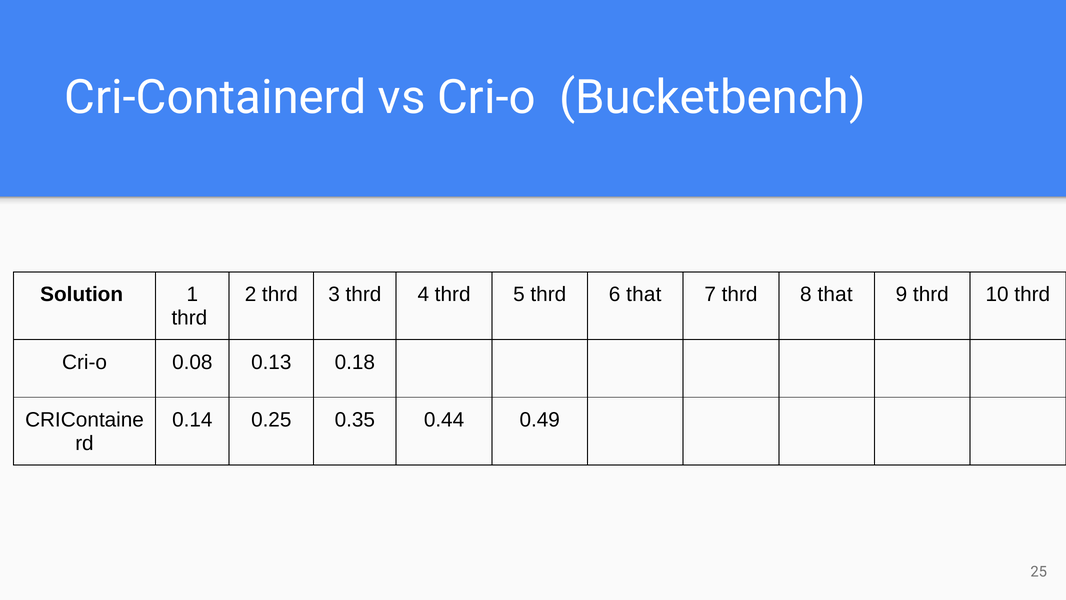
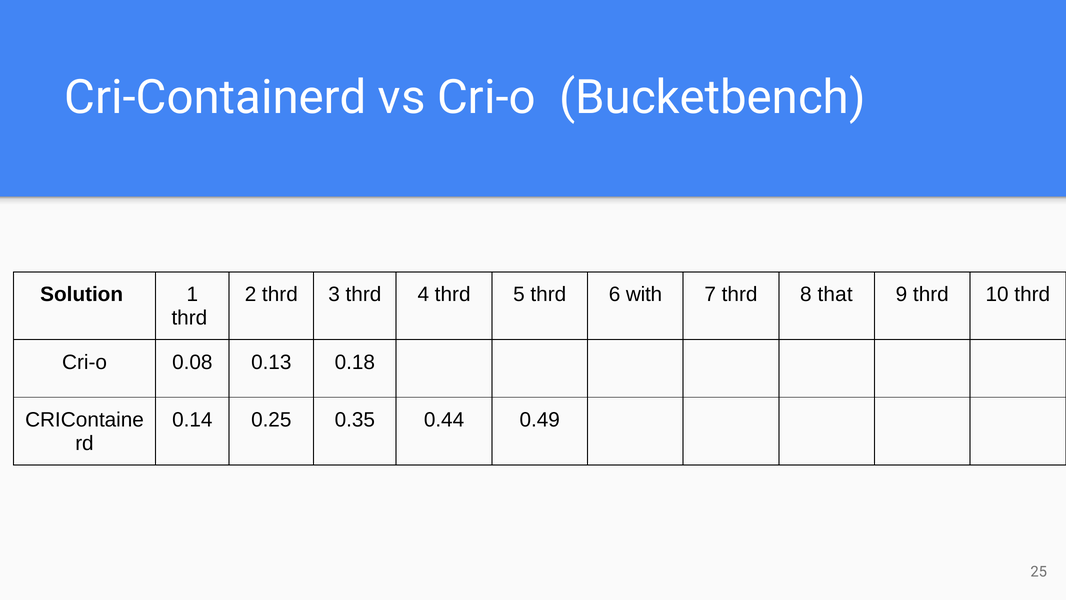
6 that: that -> with (644, 294)
